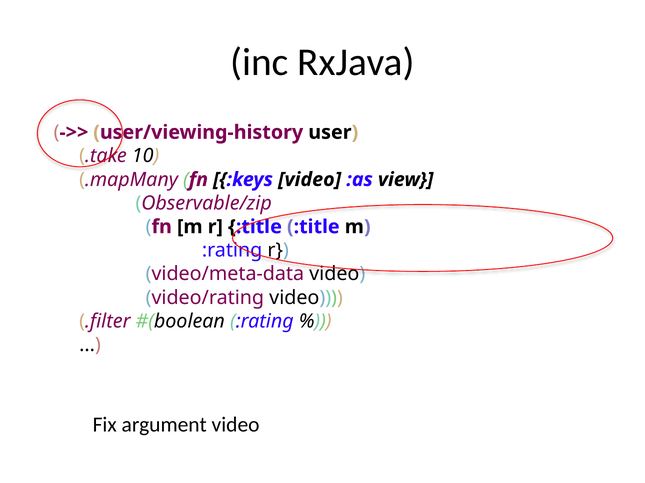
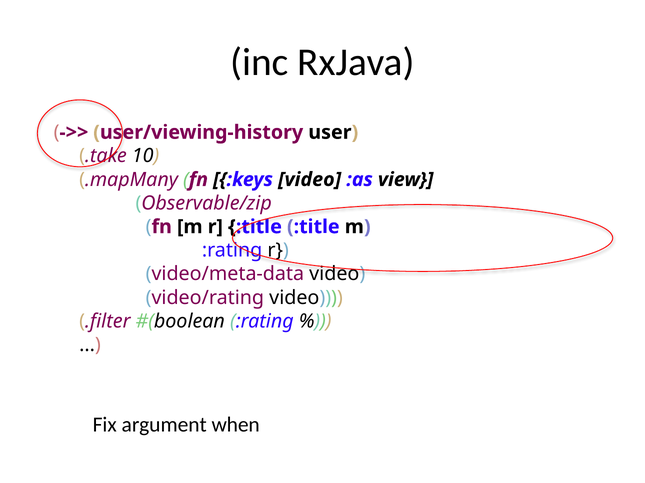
argument video: video -> when (236, 426)
